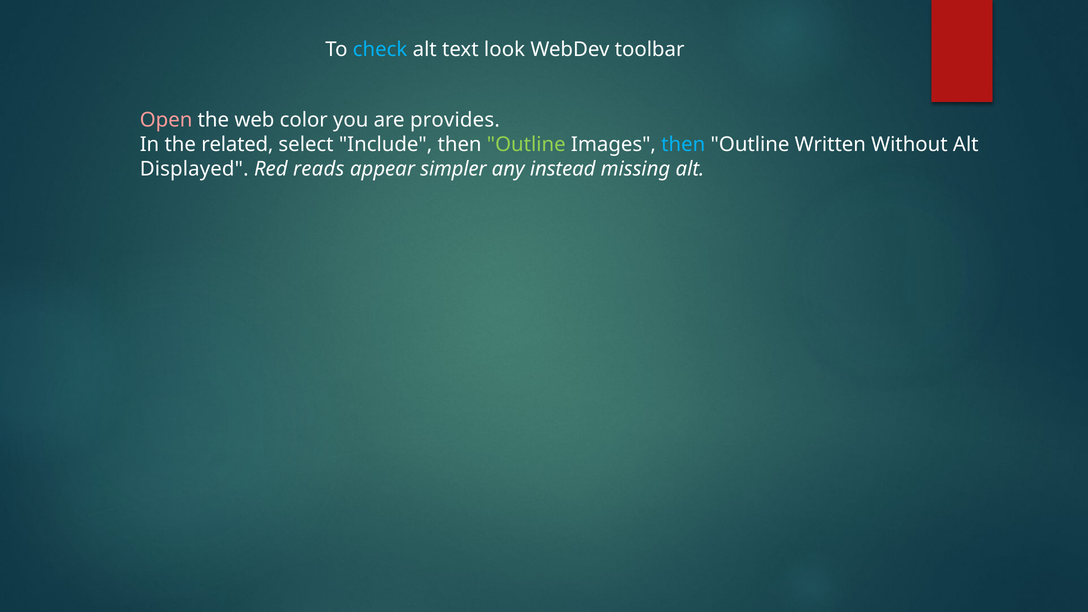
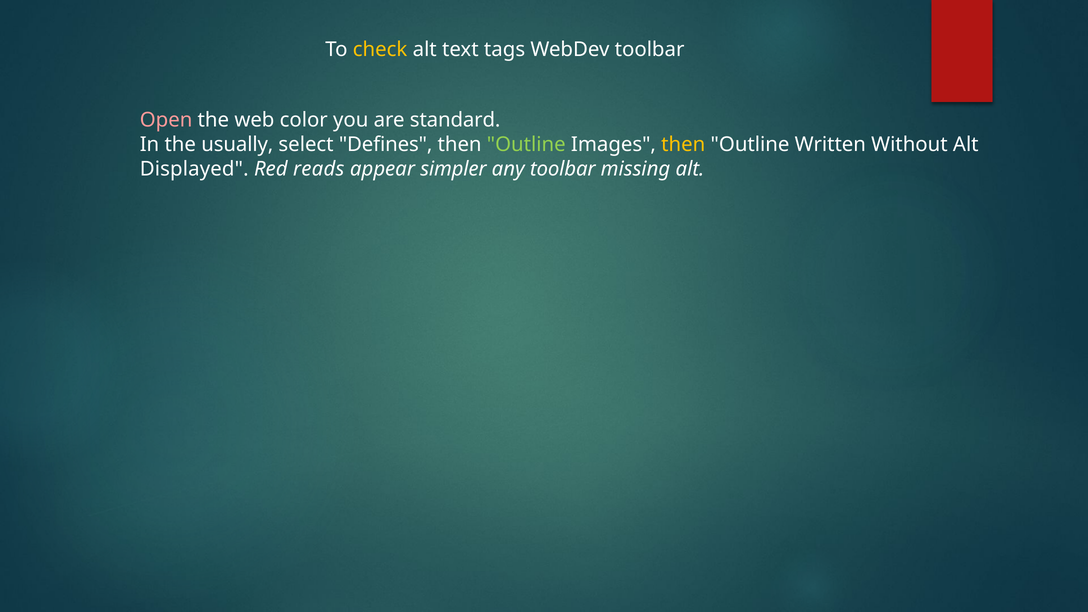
check colour: light blue -> yellow (380, 50)
look: look -> tags (505, 50)
provides: provides -> standard (455, 120)
related: related -> usually (237, 144)
Include: Include -> Defines (386, 144)
then colour: light blue -> yellow (683, 144)
any instead: instead -> toolbar (563, 169)
